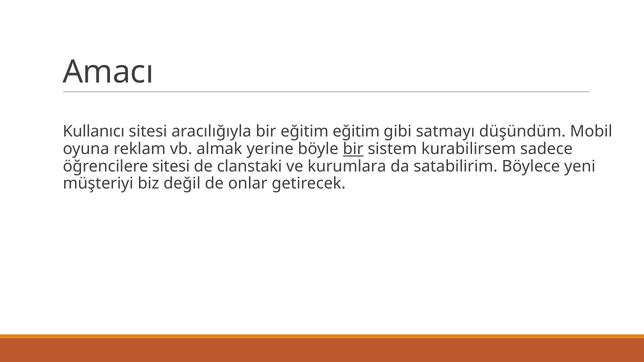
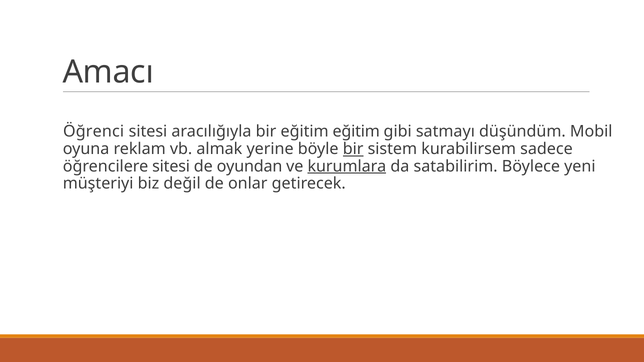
Kullanıcı: Kullanıcı -> Öğrenci (94, 132)
clanstaki: clanstaki -> oyundan (250, 166)
kurumlara underline: none -> present (347, 166)
